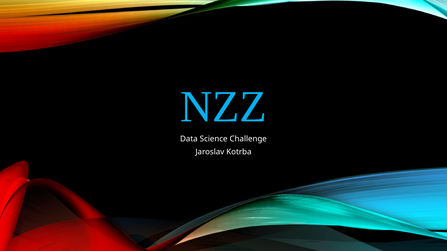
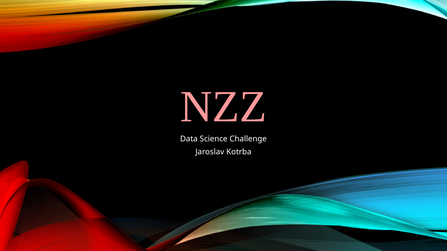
NZZ colour: light blue -> pink (223, 107)
